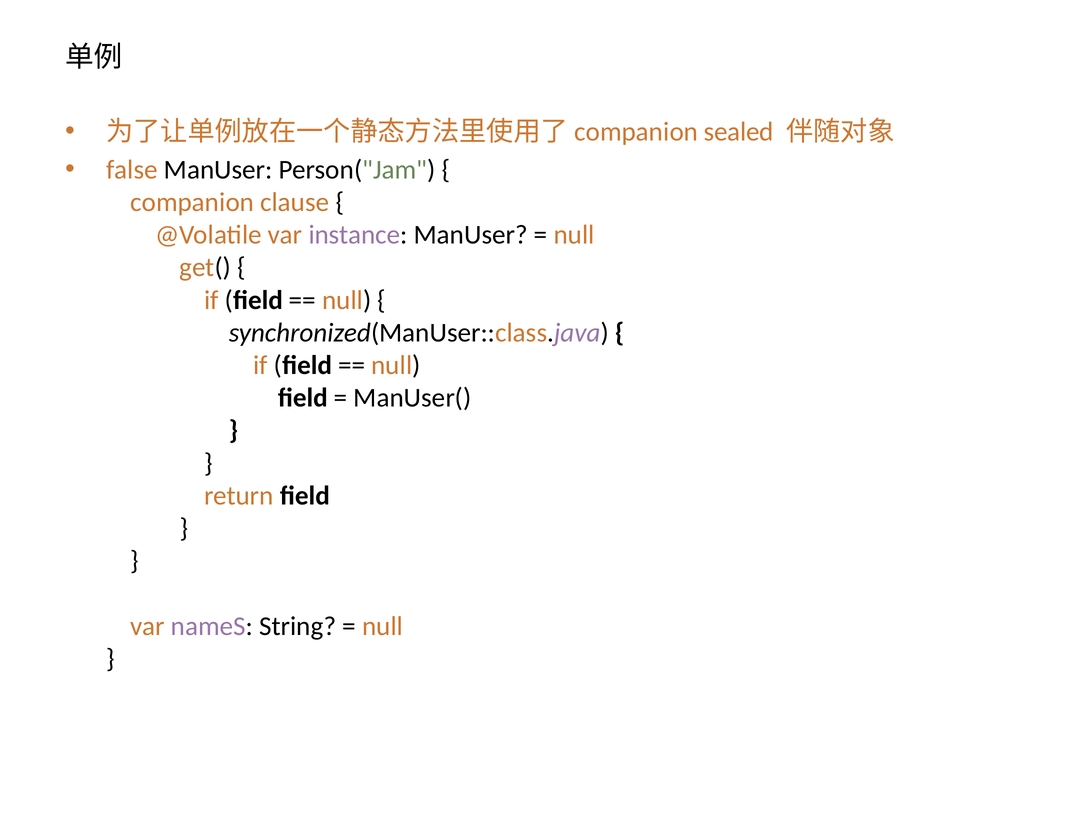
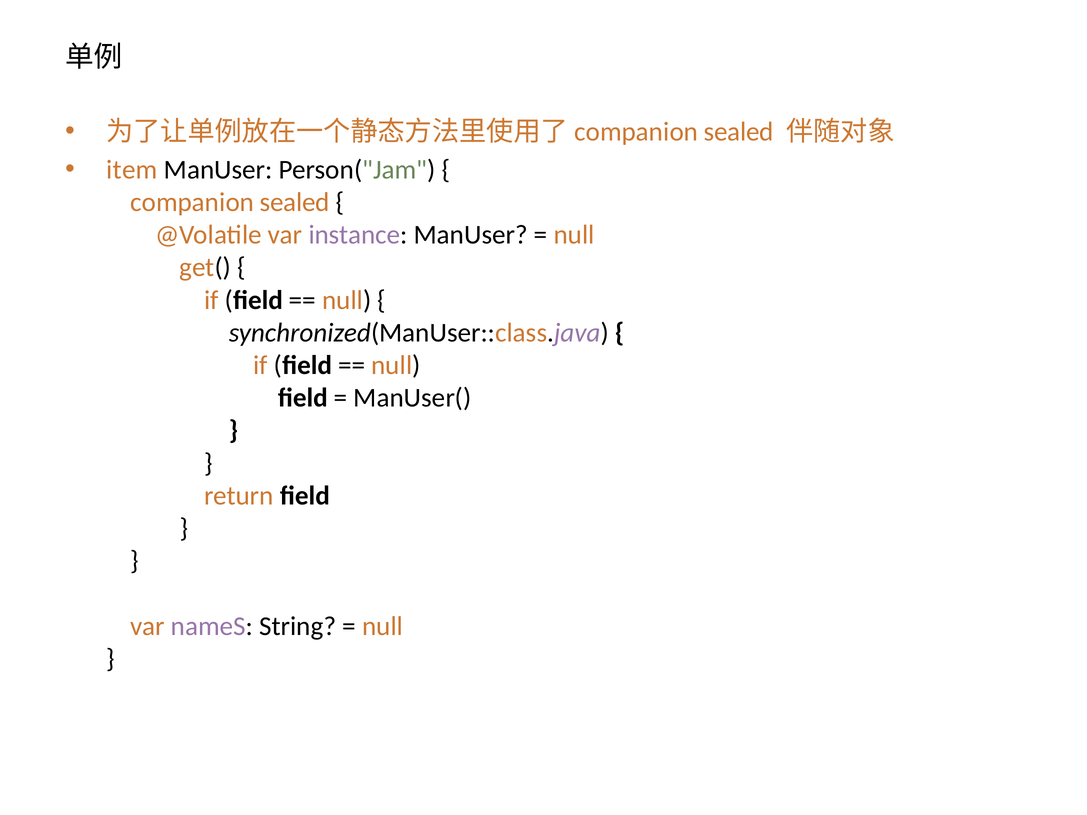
false: false -> item (132, 170)
companion clause: clause -> sealed (295, 202)
